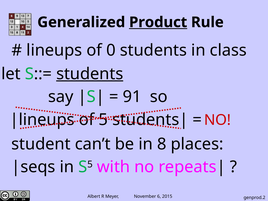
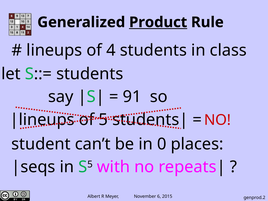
0: 0 -> 4 (111, 50)
students underline: present -> none (90, 74)
8: 8 -> 0 (162, 144)
